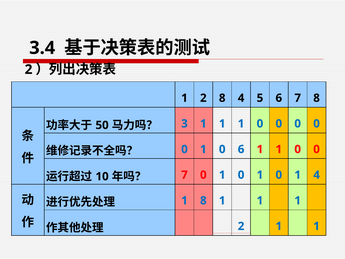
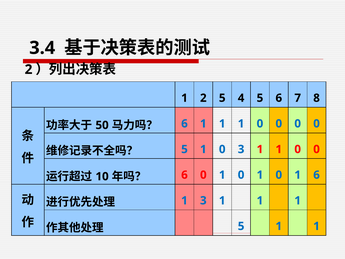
2 8: 8 -> 5 (222, 98)
3: 3 -> 6 (184, 124)
0: 0 -> 5 (184, 149)
0 6: 6 -> 3 (241, 149)
7: 7 -> 6 (184, 175)
1 4: 4 -> 6 (317, 175)
1 8: 8 -> 3 (203, 200)
2: 2 -> 5 (241, 226)
